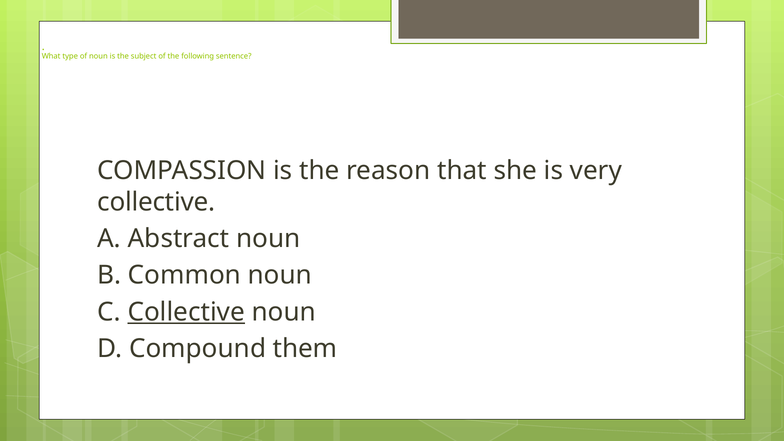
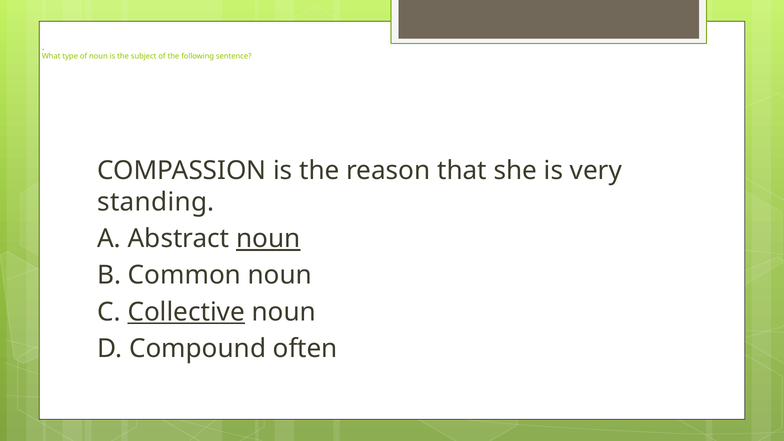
collective: collective -> standing (156, 202)
noun underline: none -> present (268, 239)
them: them -> often (305, 349)
